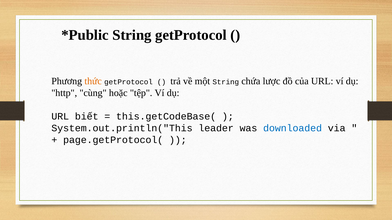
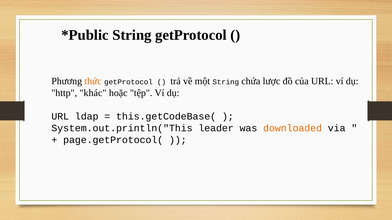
cùng: cùng -> khác (93, 93)
biết: biết -> ldap (87, 117)
downloaded colour: blue -> orange (293, 128)
